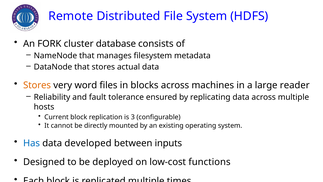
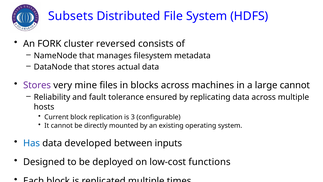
Remote: Remote -> Subsets (71, 16)
database: database -> reversed (116, 44)
Stores colour: orange -> purple (37, 85)
word: word -> mine (86, 85)
large reader: reader -> cannot (295, 85)
